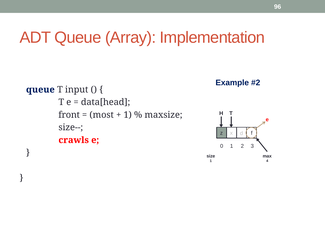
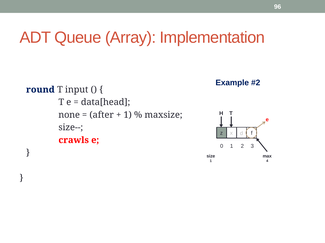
queue: queue -> round (40, 90)
front: front -> none (69, 115)
most: most -> after (102, 115)
